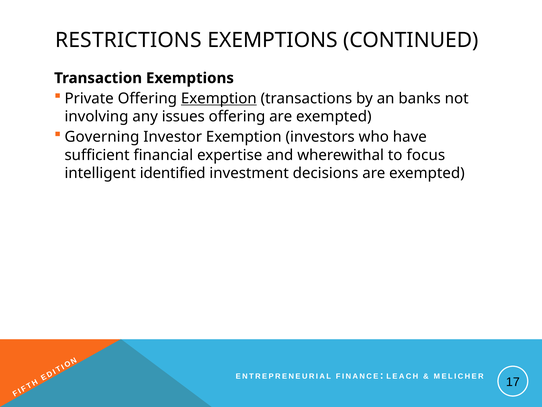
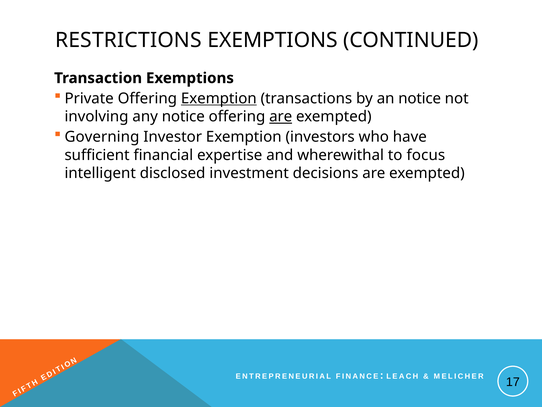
an banks: banks -> notice (420, 98)
any issues: issues -> notice (183, 116)
are underline: none -> present (281, 116)
identified: identified -> disclosed (173, 173)
